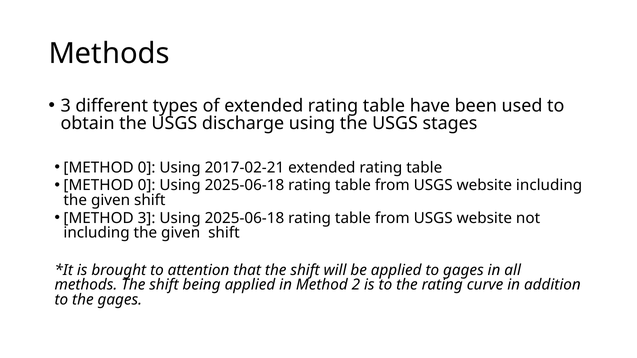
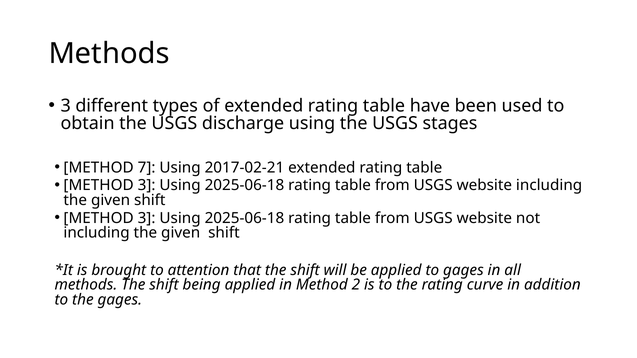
0: 0 -> 7 (147, 168)
0: 0 -> 3 (147, 186)
